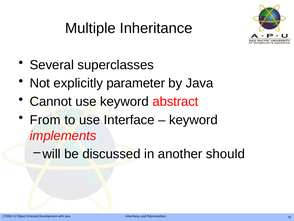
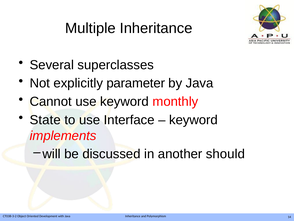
abstract: abstract -> monthly (175, 101)
From: From -> State (45, 120)
